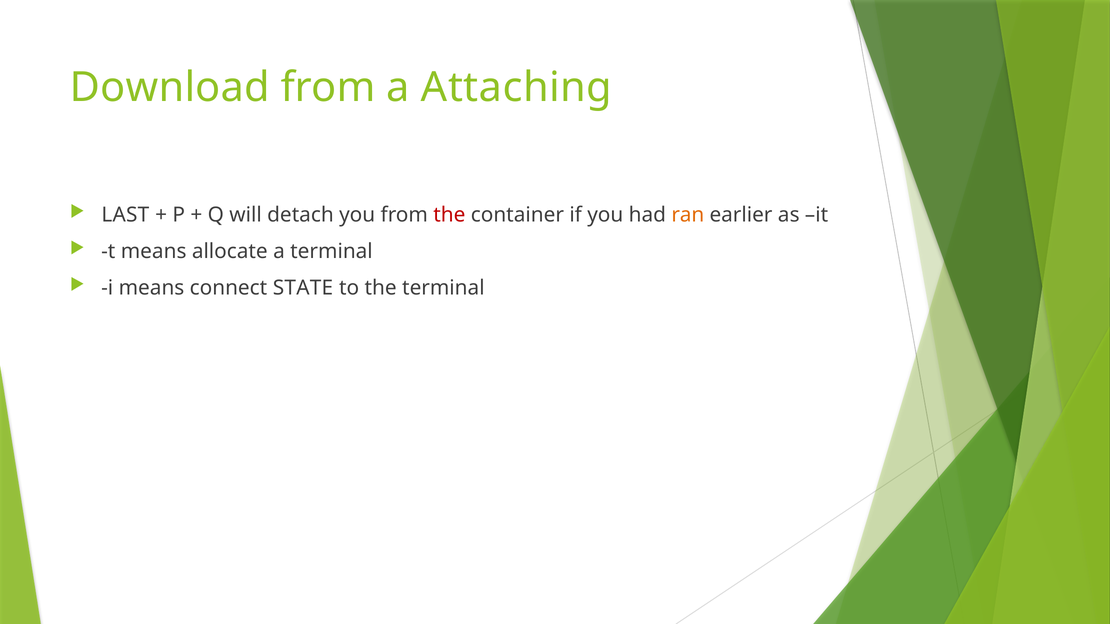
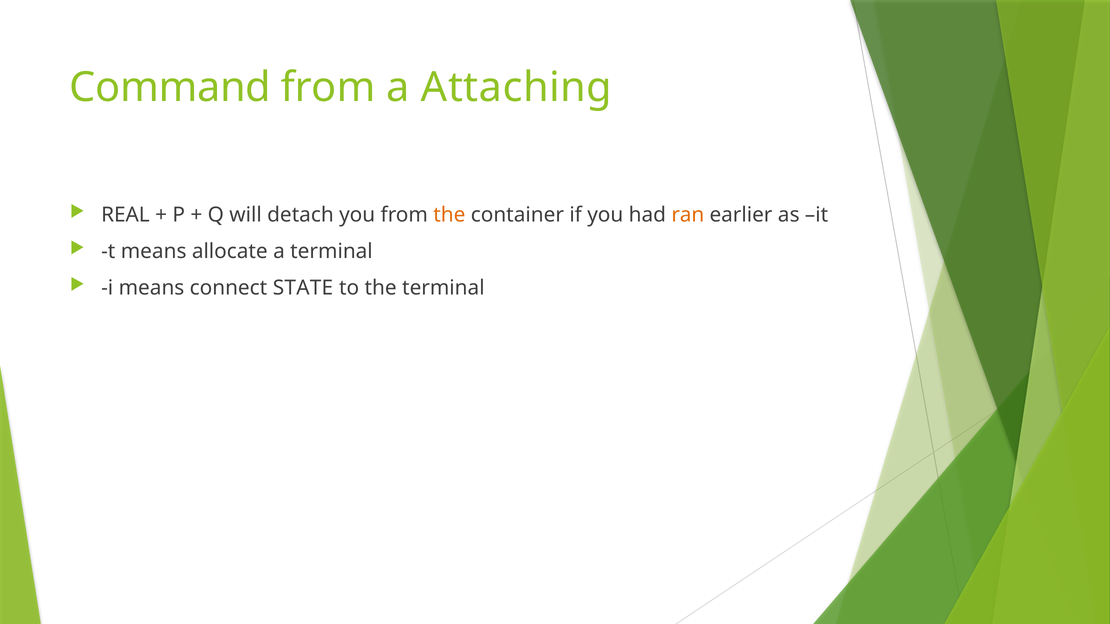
Download: Download -> Command (170, 88)
LAST: LAST -> REAL (125, 215)
the colour: red -> orange (449, 215)
